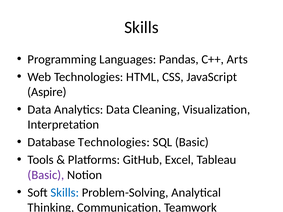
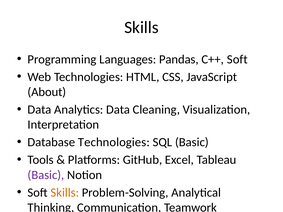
C++ Arts: Arts -> Soft (237, 59)
Aspire: Aspire -> About (47, 92)
Skills colour: blue -> orange (65, 193)
